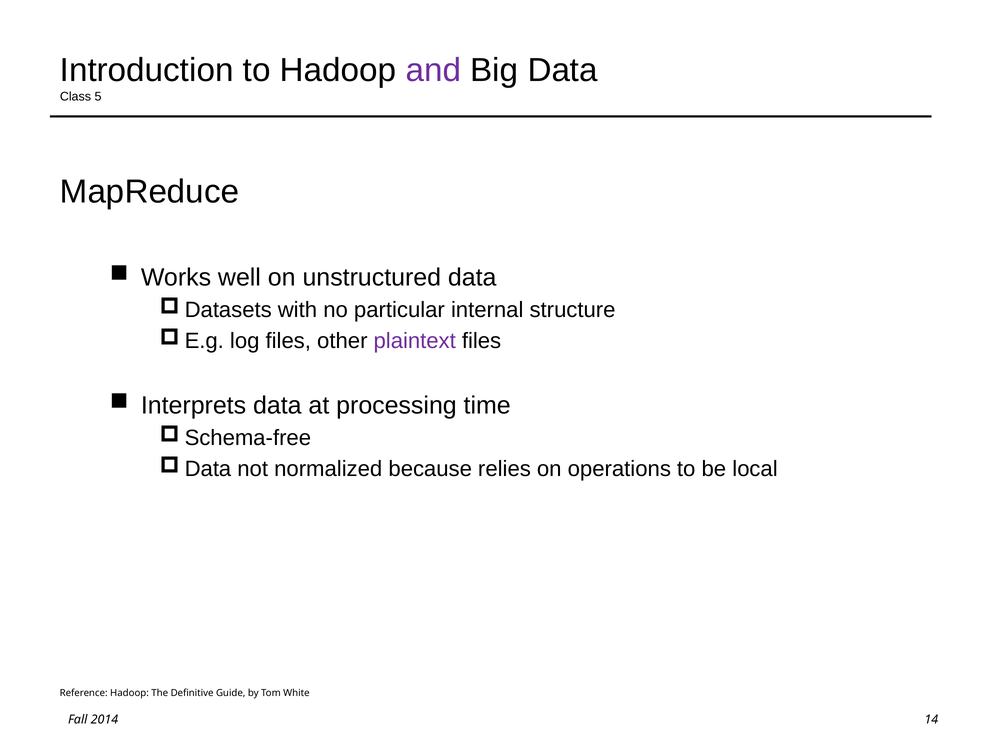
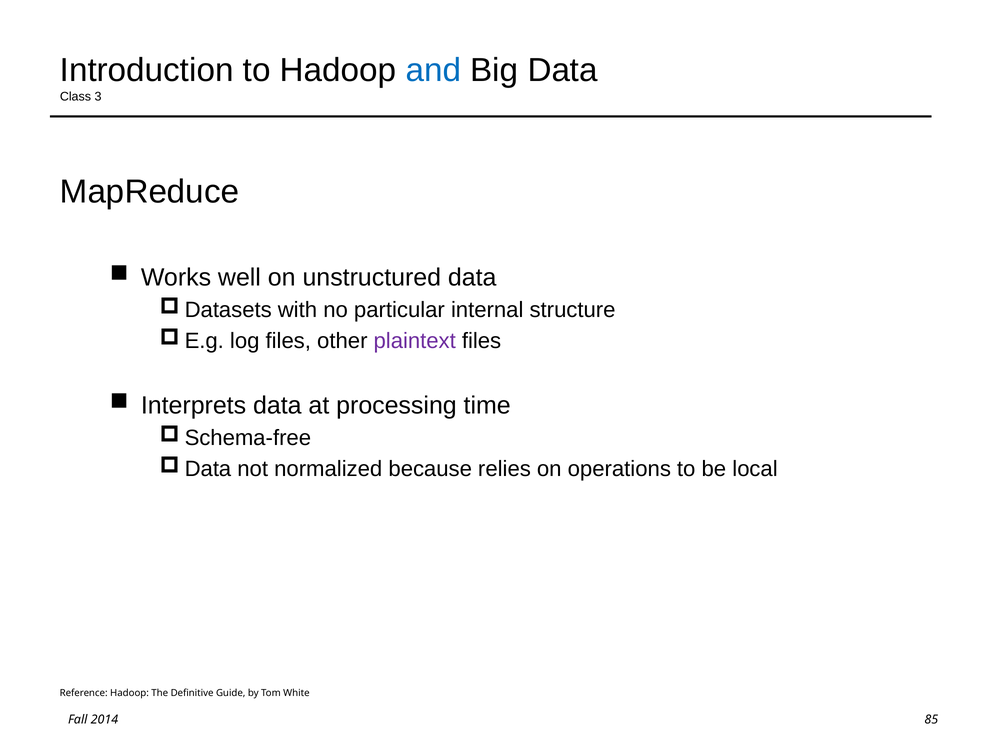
and colour: purple -> blue (433, 70)
5: 5 -> 3 (98, 96)
14: 14 -> 85 (931, 720)
